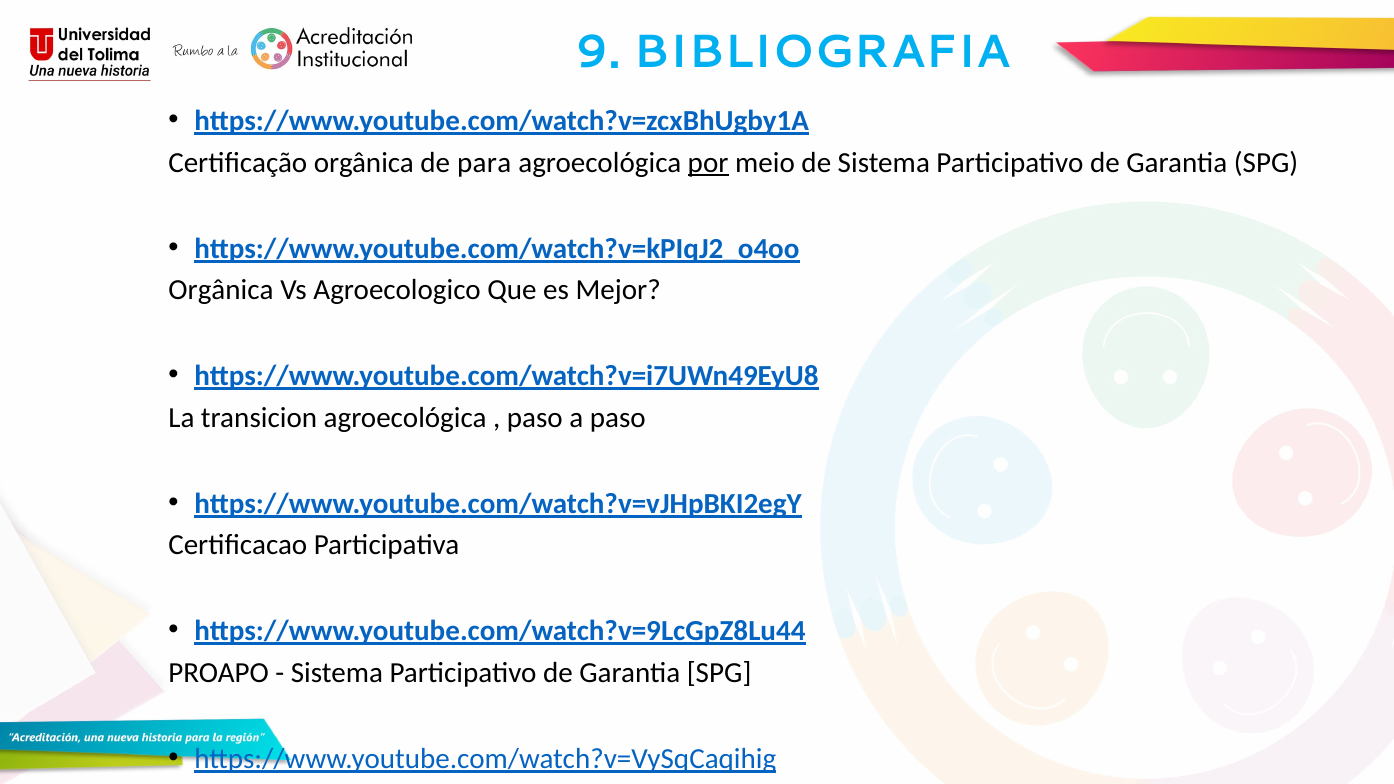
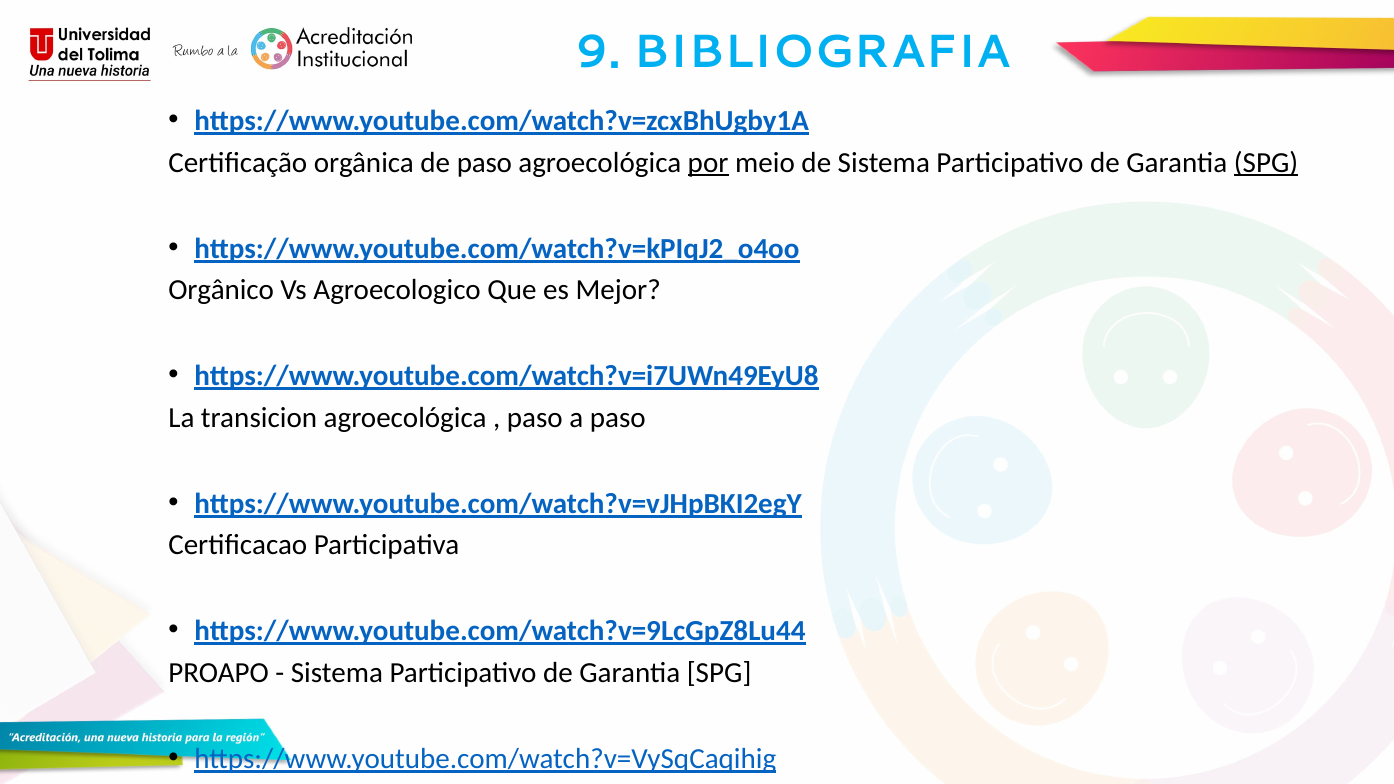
de para: para -> paso (484, 163)
SPG underline: none -> present (1266, 163)
Orgânica: Orgânica -> Orgânico (221, 290)
